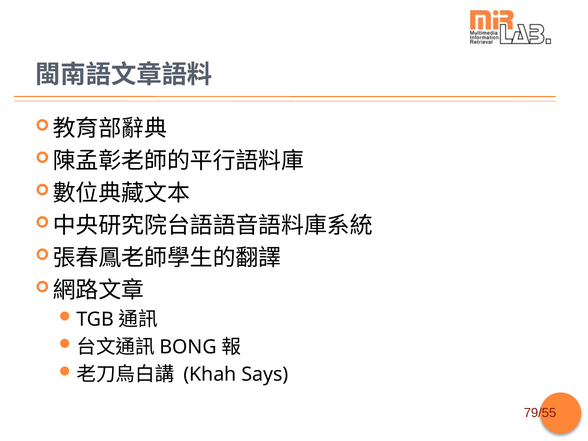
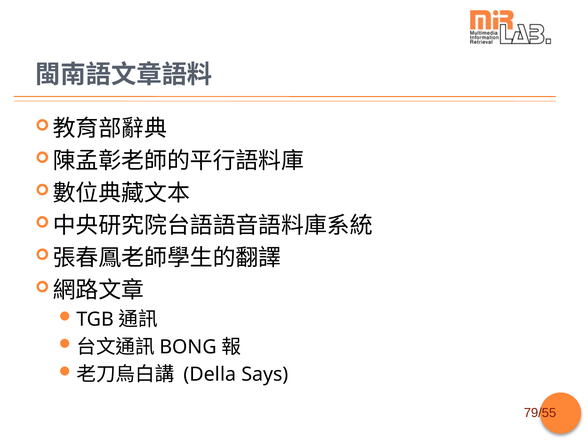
Khah: Khah -> Della (210, 374)
